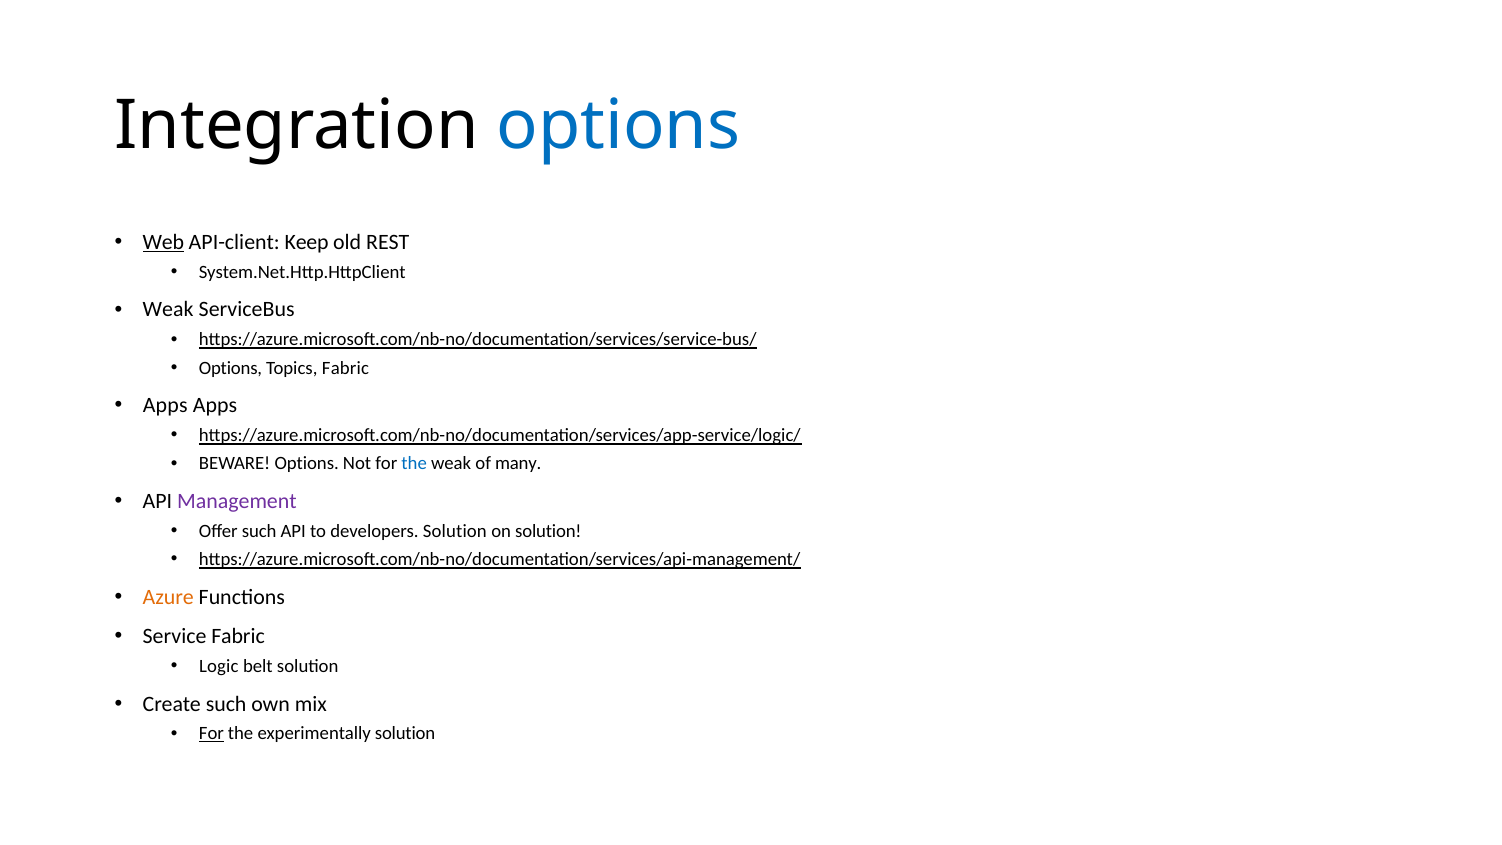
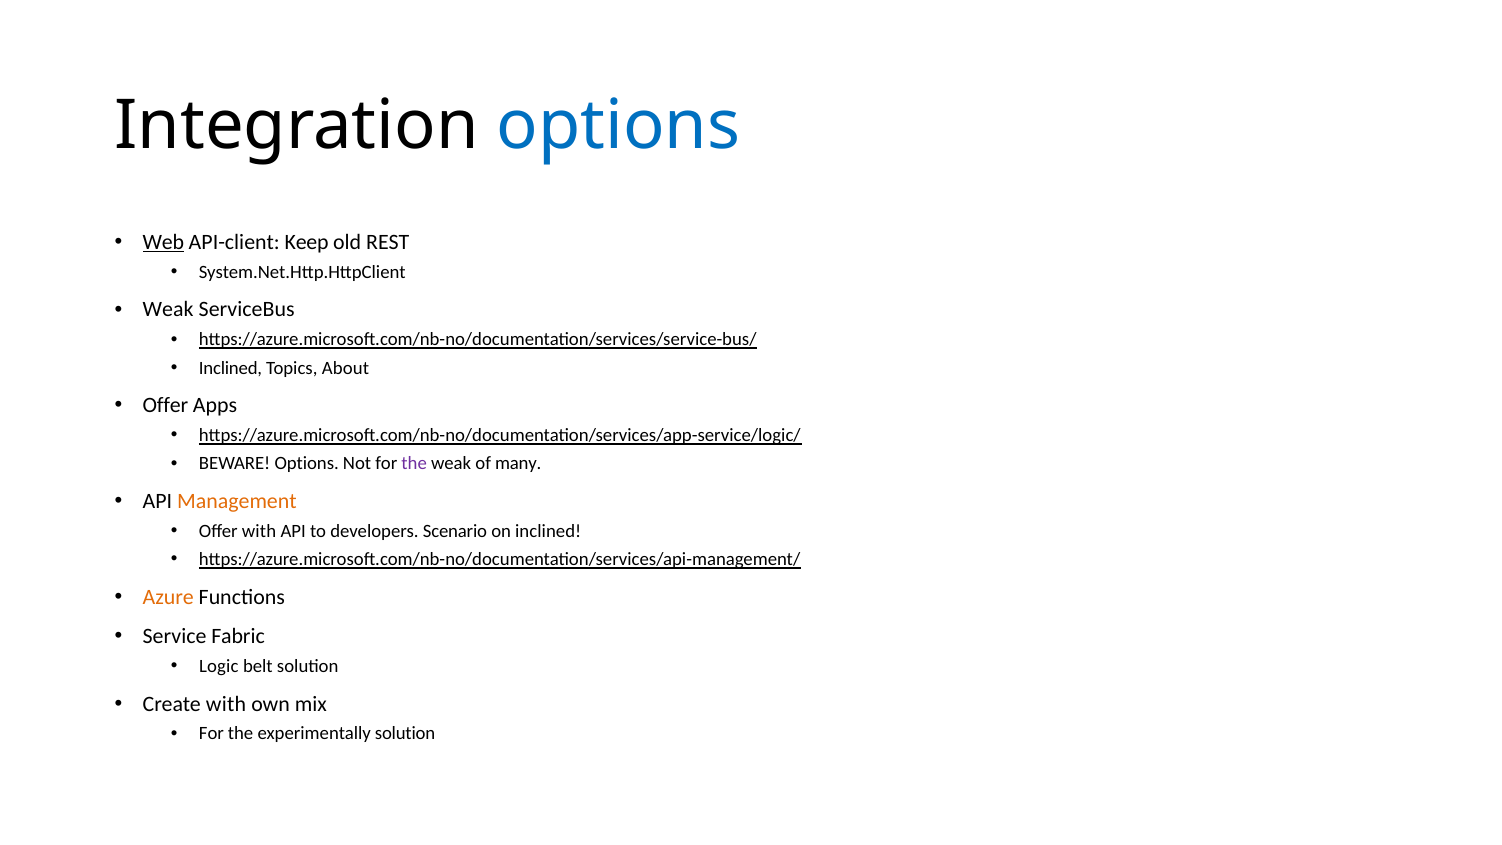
Options: Options -> Inclined (230, 368)
Topics Fabric: Fabric -> About (346, 368)
Apps: Apps -> Offer (165, 405)
the colour: blue -> purple (414, 464)
Management colour: purple -> orange (237, 501)
Offer such: such -> with (259, 531)
developers Solution: Solution -> Scenario (455, 531)
on solution: solution -> inclined (548, 531)
Create such: such -> with (226, 704)
For underline: present -> none (211, 734)
